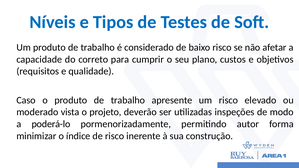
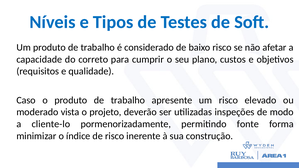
poderá-lo: poderá-lo -> cliente-lo (51, 124)
autor: autor -> fonte (248, 124)
